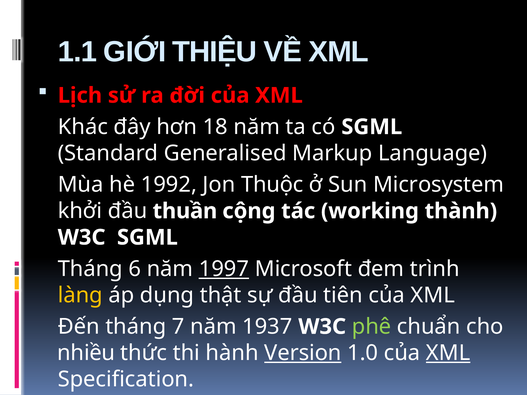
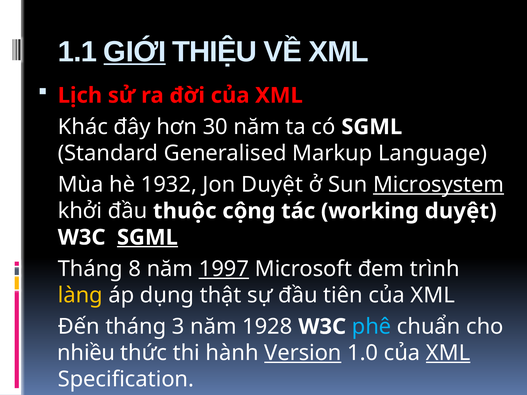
GIỚI underline: none -> present (135, 52)
18: 18 -> 30 (215, 127)
1992: 1992 -> 1932 (169, 185)
Jon Thuộc: Thuộc -> Duyệt (272, 185)
Microsystem underline: none -> present (439, 185)
thuần: thuần -> thuộc (185, 211)
thành: thành -> duyệt (461, 211)
SGML underline: none -> present (147, 238)
6: 6 -> 8 (135, 269)
7: 7 -> 3 (178, 327)
1937: 1937 -> 1928 (267, 327)
phê colour: light green -> light blue (372, 327)
